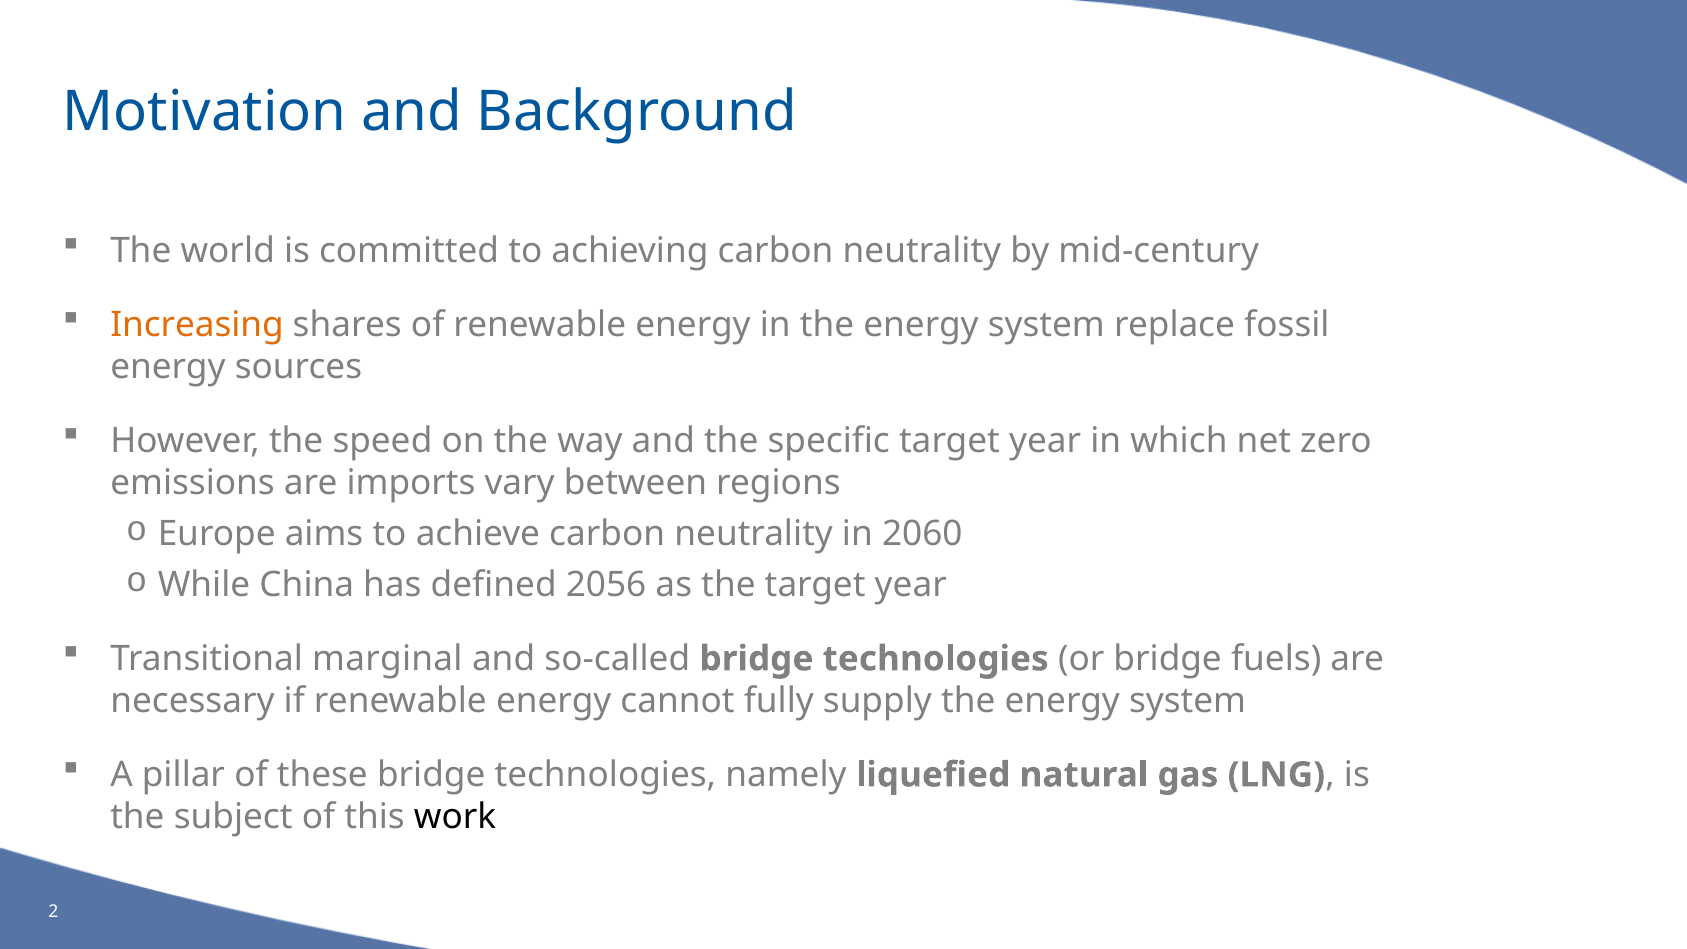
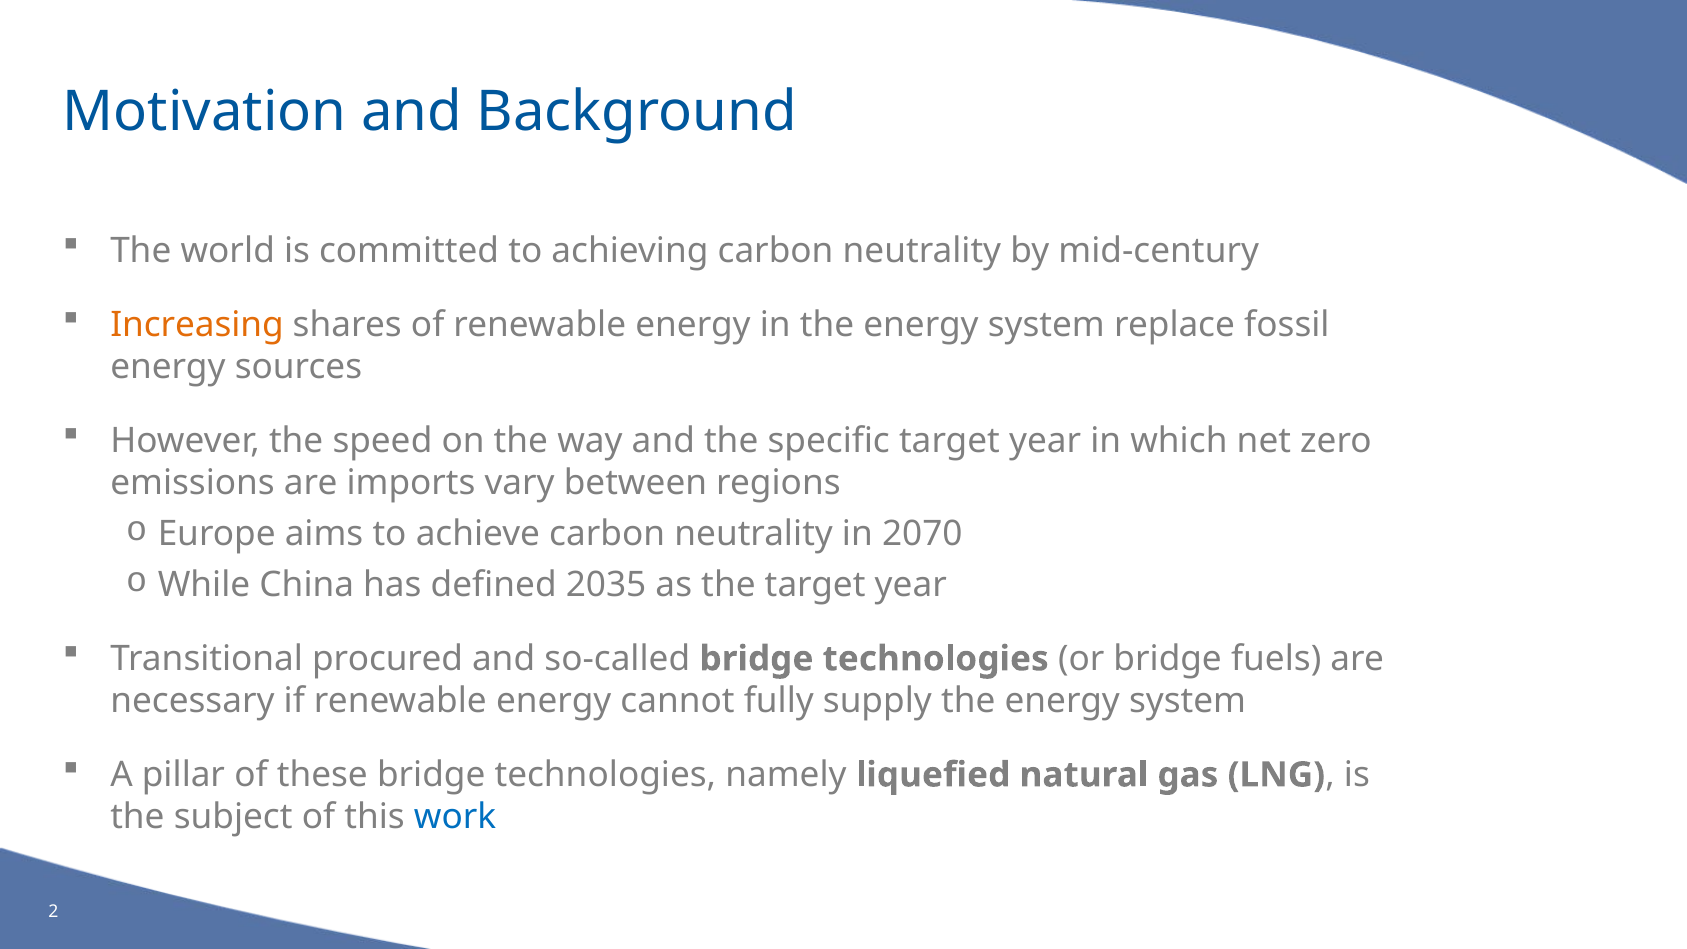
2060: 2060 -> 2070 (922, 534)
2056: 2056 -> 2035 (606, 585)
marginal: marginal -> procured (388, 659)
work colour: black -> blue (455, 817)
